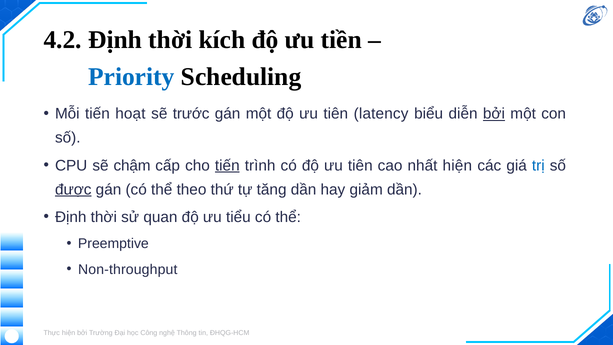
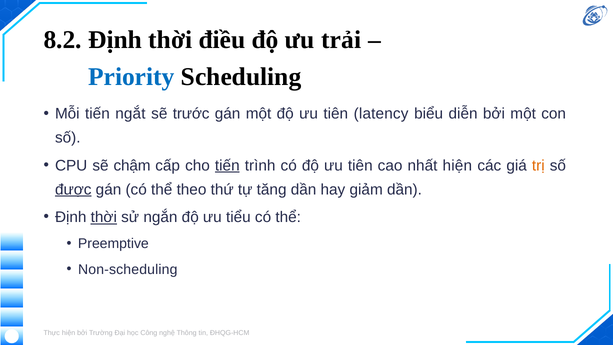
4.2: 4.2 -> 8.2 (63, 40)
kích: kích -> điều (222, 40)
tiền: tiền -> trải (341, 40)
hoạt: hoạt -> ngắt (130, 114)
bởi underline: present -> none (494, 114)
trị colour: blue -> orange (538, 165)
thời underline: none -> present (104, 217)
quan: quan -> ngắn (160, 217)
Non-throughput: Non-throughput -> Non-scheduling (128, 269)
